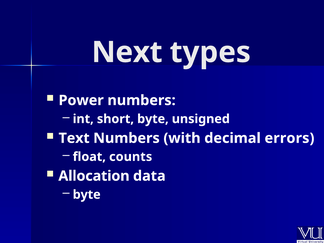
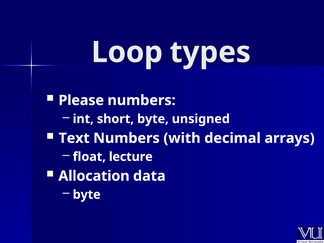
Next: Next -> Loop (127, 52)
Power: Power -> Please (81, 100)
errors: errors -> arrays (290, 138)
counts: counts -> lecture (131, 157)
